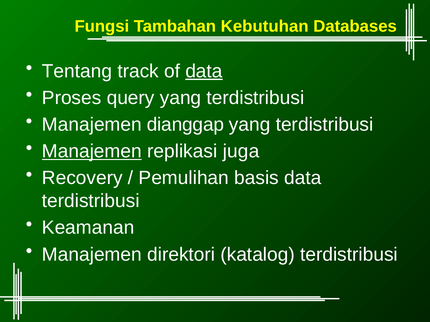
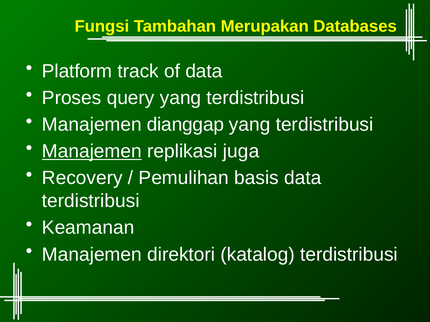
Kebutuhan: Kebutuhan -> Merupakan (265, 26)
Tentang: Tentang -> Platform (77, 71)
data underline: present -> none (204, 71)
